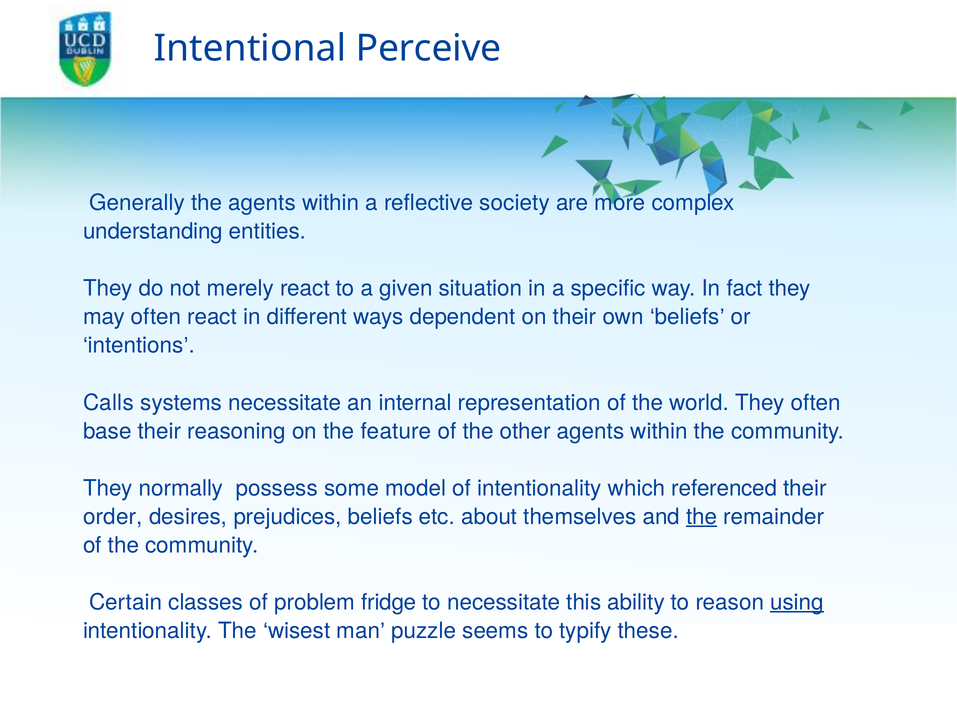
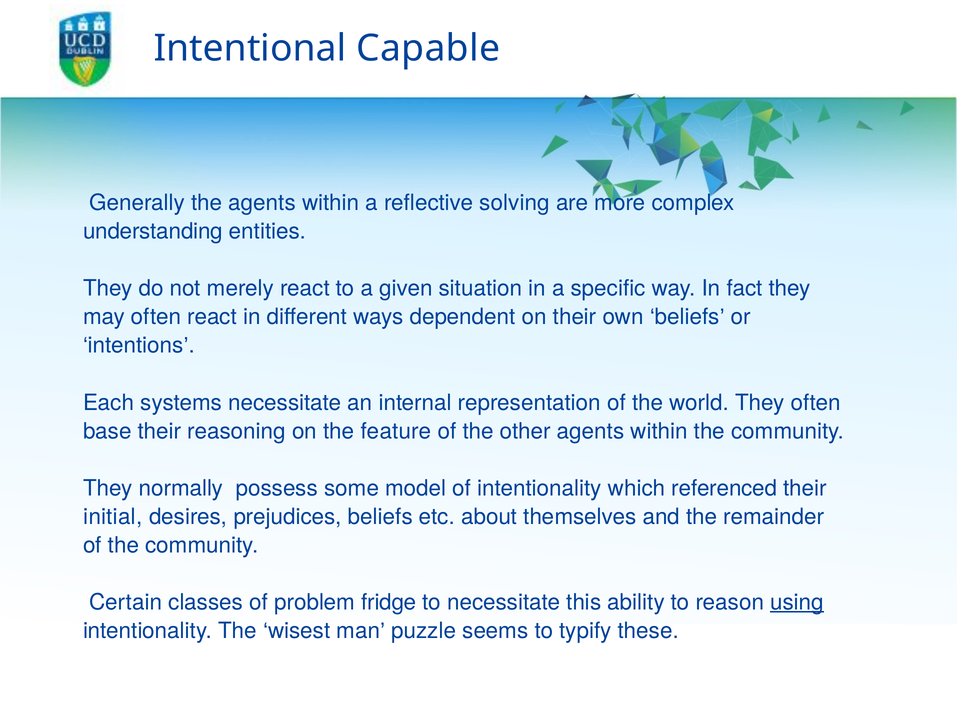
Perceive: Perceive -> Capable (428, 49)
society: society -> solving (515, 203)
Calls: Calls -> Each (109, 402)
order: order -> initial (113, 516)
the underline: present -> none (702, 516)
